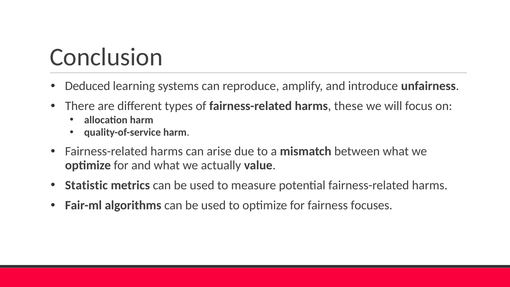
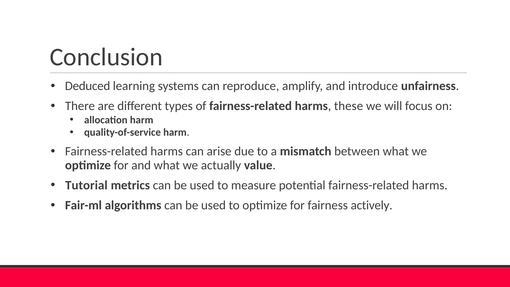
Statistic: Statistic -> Tutorial (86, 185)
focuses: focuses -> actively (372, 205)
